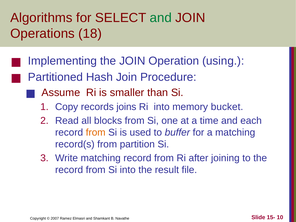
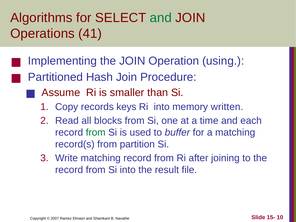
18: 18 -> 41 (90, 33)
joins: joins -> keys (126, 107)
bucket: bucket -> written (227, 107)
from colour: orange -> green (96, 132)
